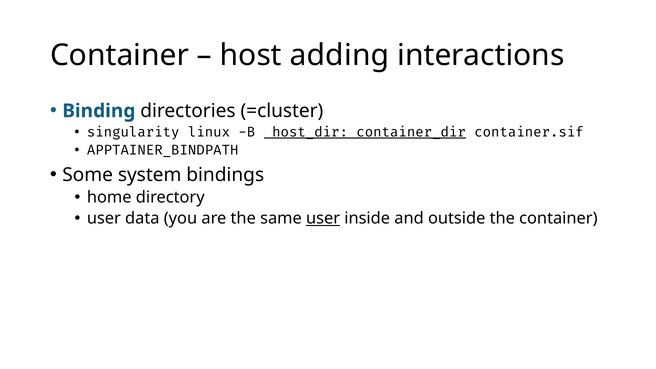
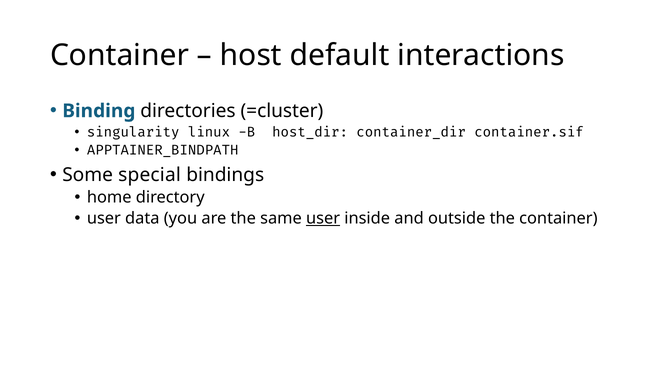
adding: adding -> default (340, 55)
/host_dir:/container_dir underline: present -> none (365, 132)
system: system -> special (150, 175)
